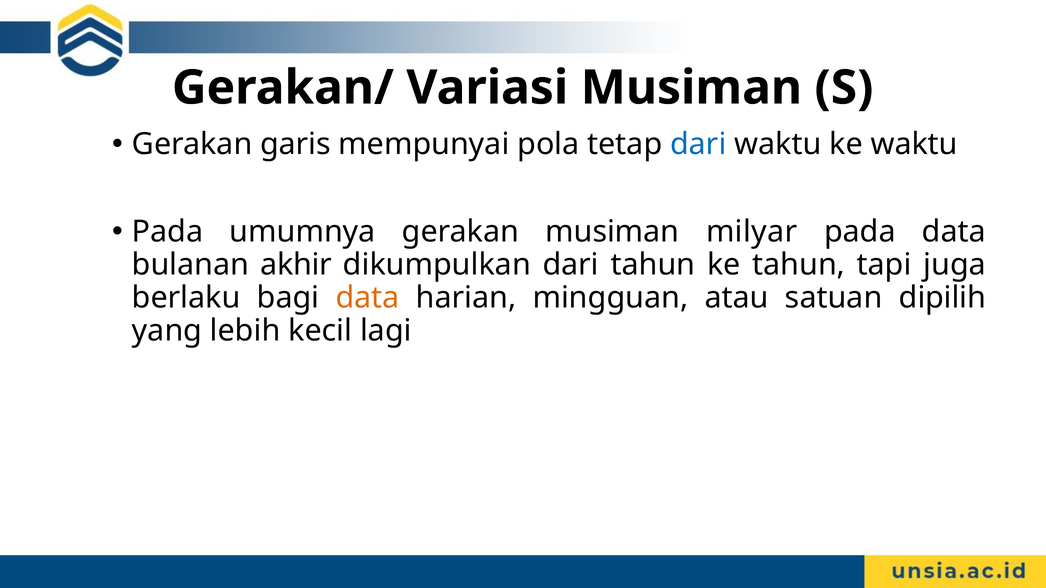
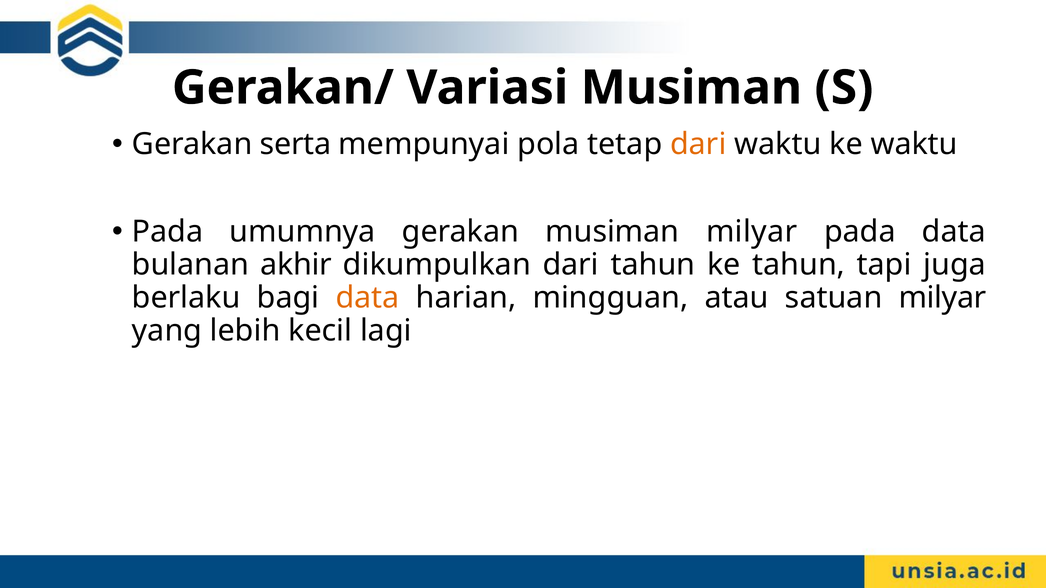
garis: garis -> serta (296, 144)
dari colour: blue -> orange (698, 144)
satuan dipilih: dipilih -> milyar (943, 298)
